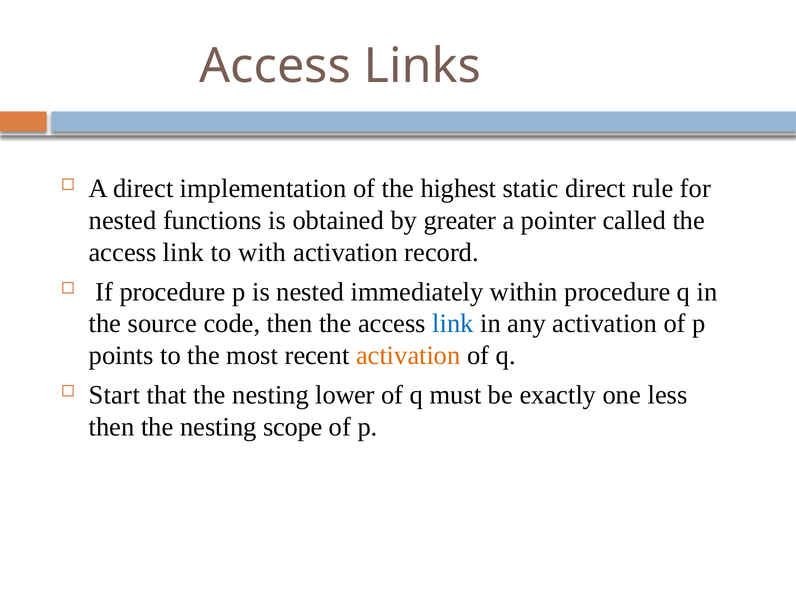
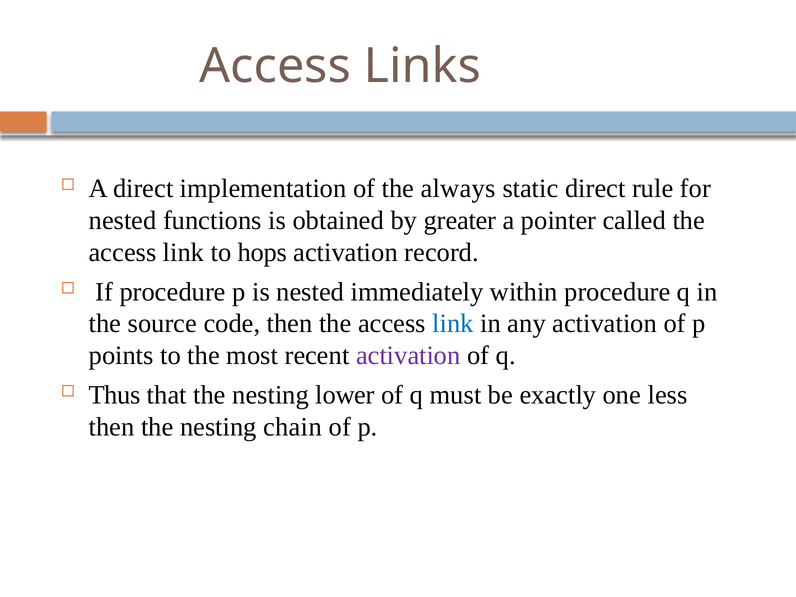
highest: highest -> always (458, 189)
with: with -> hops (263, 252)
activation colour: orange -> purple (408, 356)
Start: Start -> Thus (115, 395)
scope: scope -> chain (293, 427)
